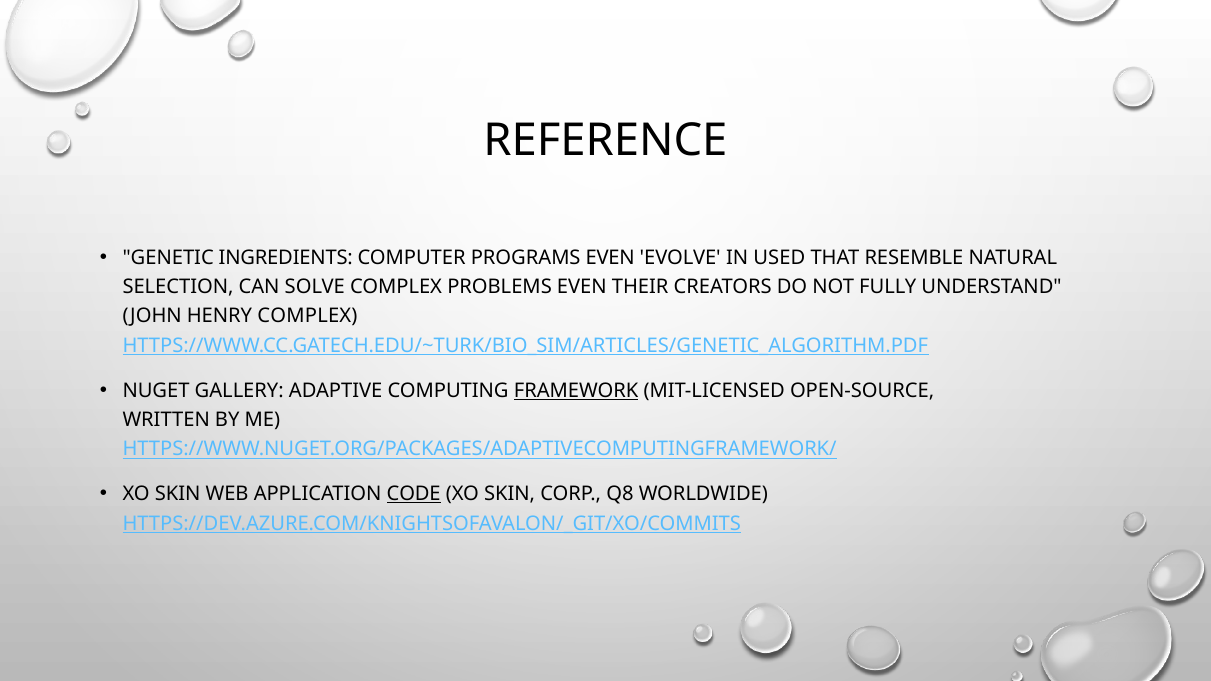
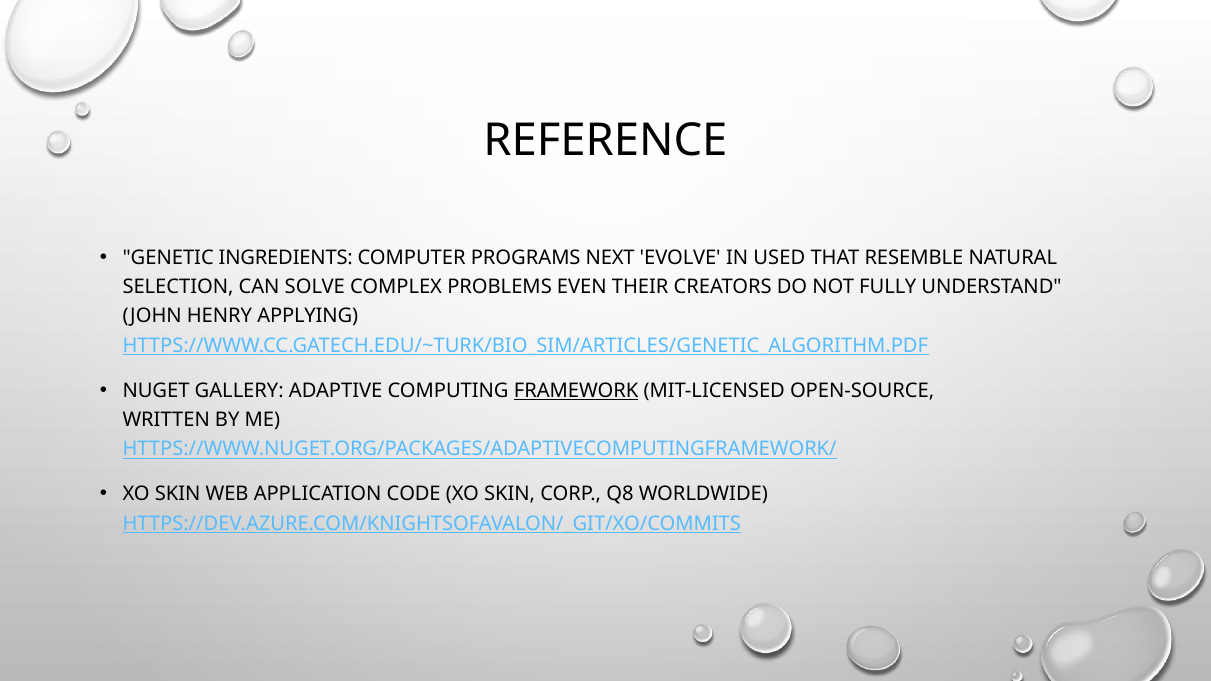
PROGRAMS EVEN: EVEN -> NEXT (610, 258)
HENRY COMPLEX: COMPLEX -> APPLYING (308, 316)
CODE underline: present -> none (414, 494)
